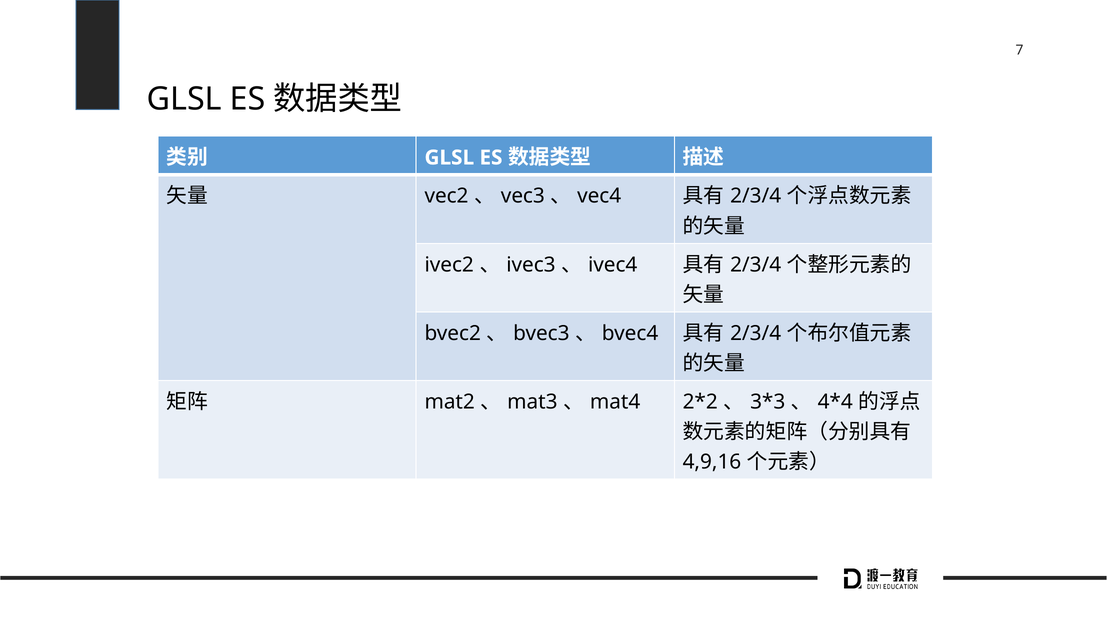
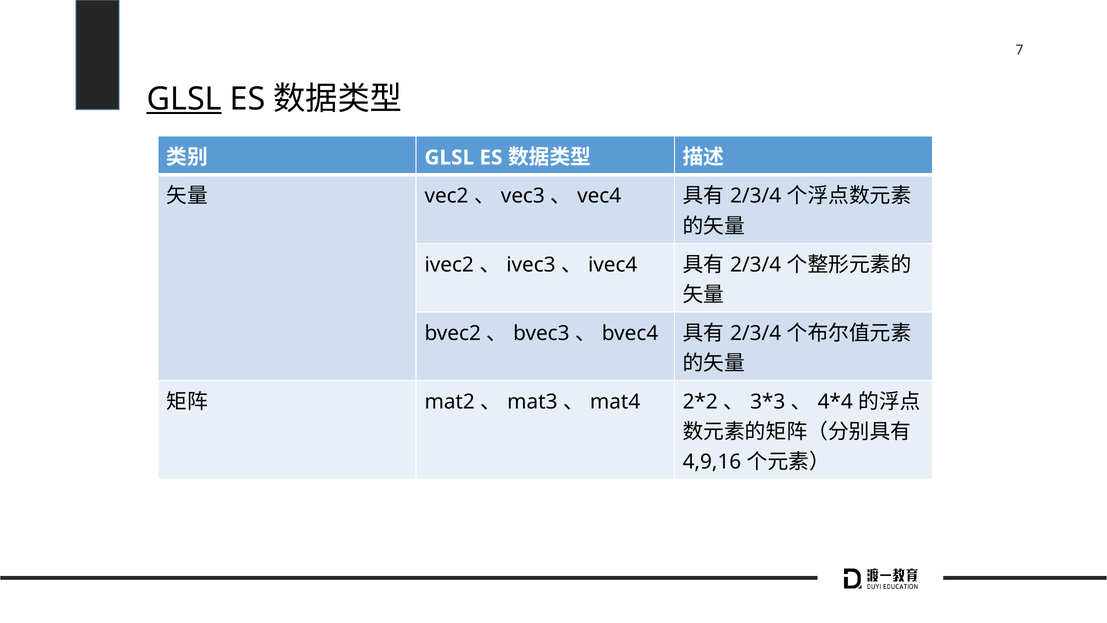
GLSL underline: none -> present (184, 99)
